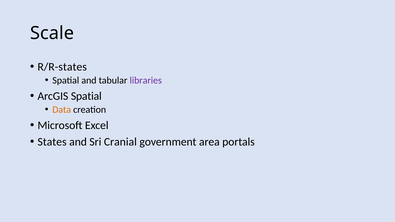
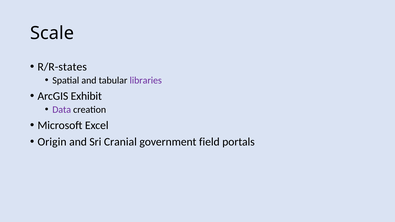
ArcGIS Spatial: Spatial -> Exhibit (86, 96)
Data colour: orange -> purple (62, 110)
States: States -> Origin (52, 142)
area: area -> field (209, 142)
